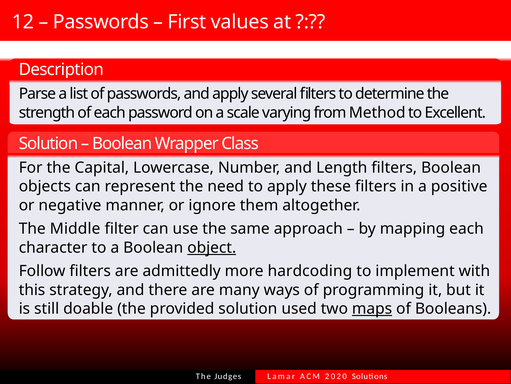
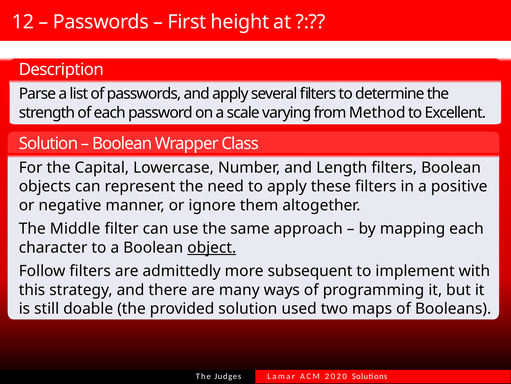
values: values -> height (240, 22)
hardcoding: hardcoding -> subsequent (310, 271)
maps underline: present -> none (372, 309)
